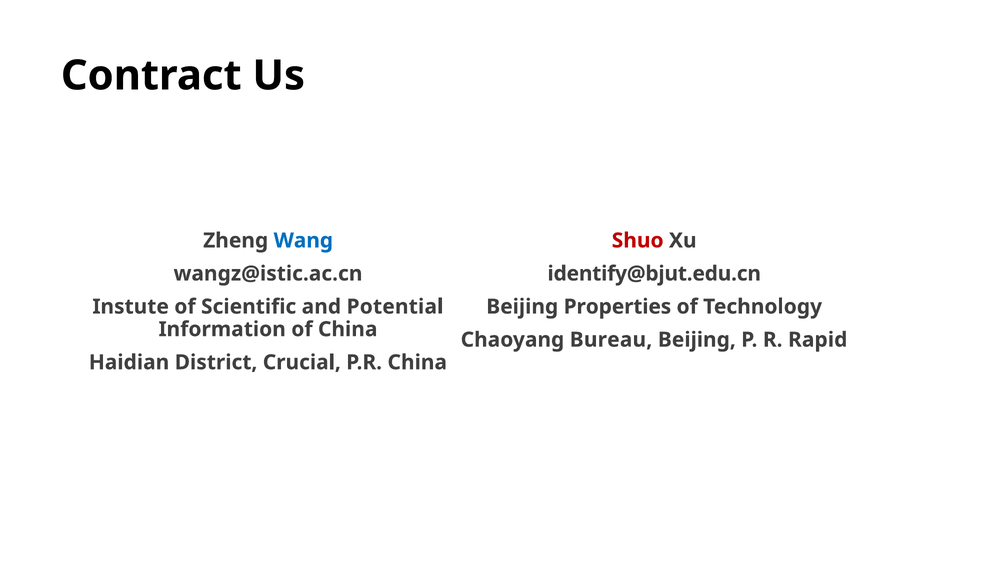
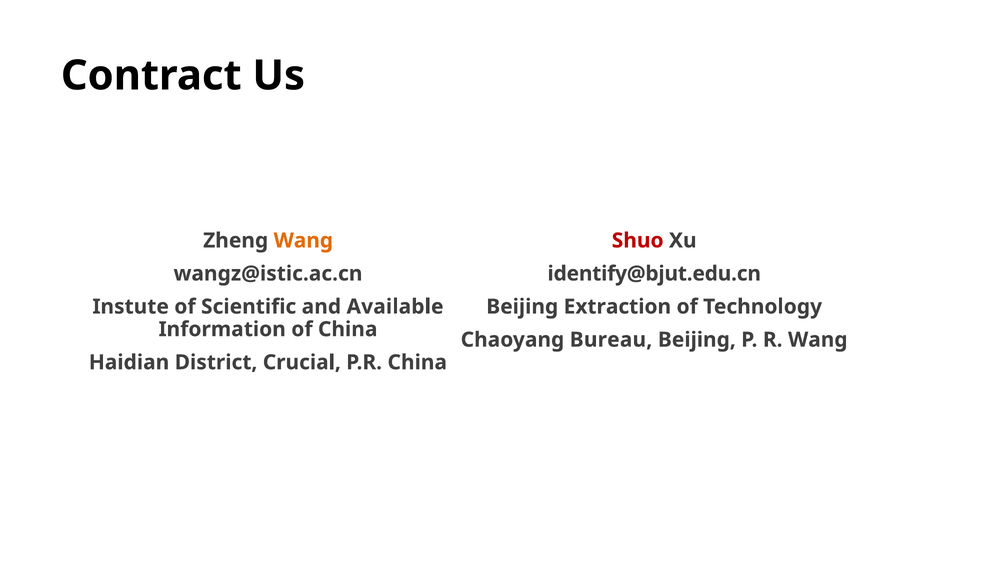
Wang colour: blue -> orange (303, 240)
Potential: Potential -> Available (395, 307)
Properties: Properties -> Extraction (617, 307)
R Rapid: Rapid -> Wang (818, 340)
